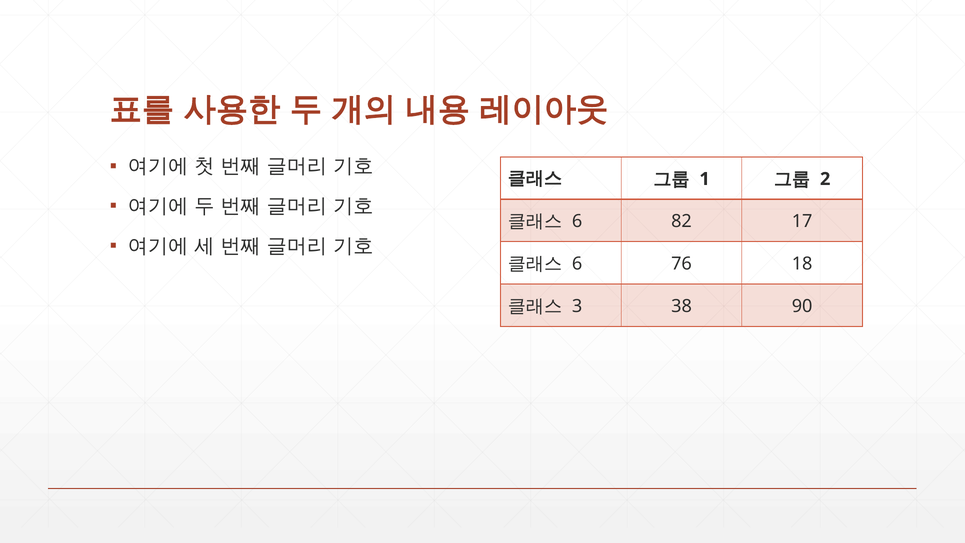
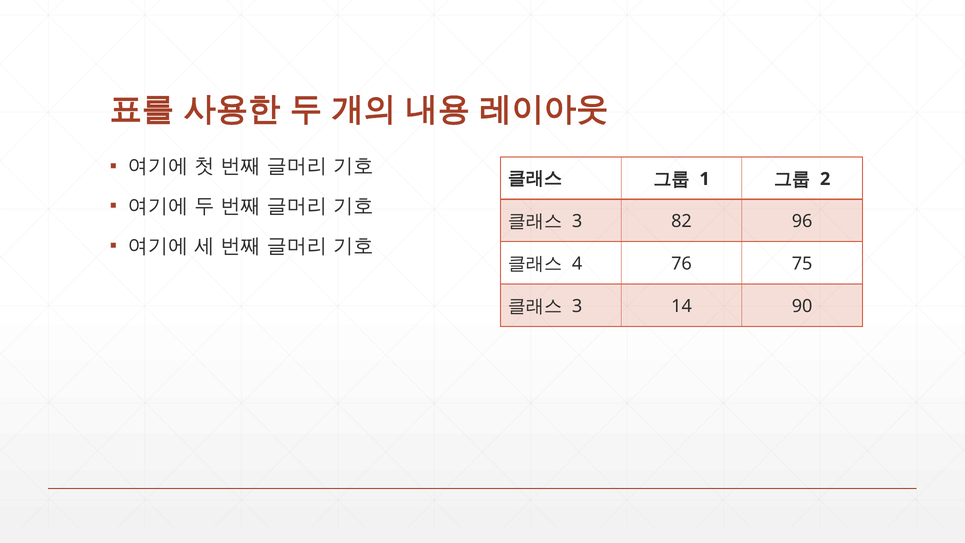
6: 6 -> 3 (577, 221)
17: 17 -> 96 (802, 221)
6: 6 -> 4 (577, 264)
18: 18 -> 75 (802, 264)
38: 38 -> 14 (682, 306)
